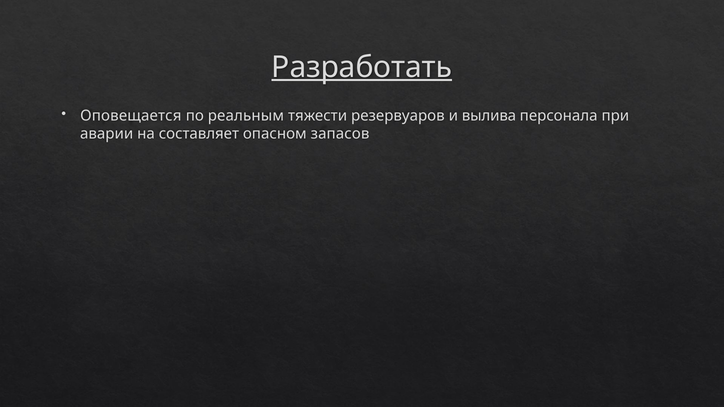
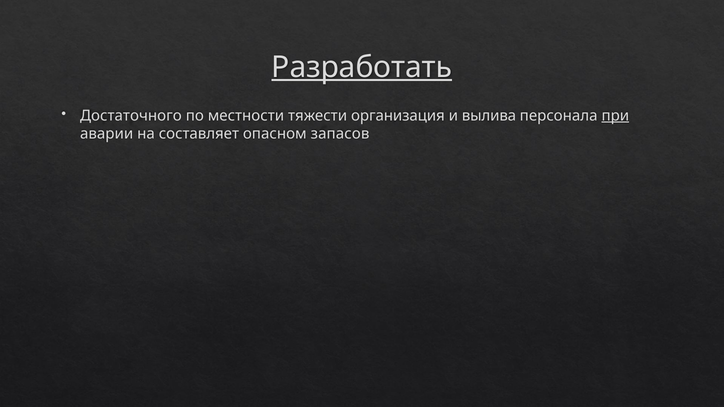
Оповещается: Оповещается -> Достаточного (131, 116)
реальным: реальным -> местности (246, 116)
резервуаров: резервуаров -> организация (398, 116)
при underline: none -> present (615, 116)
